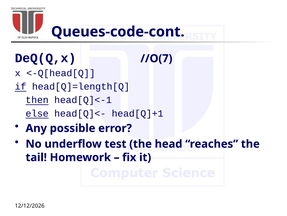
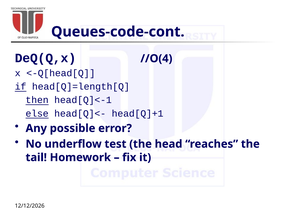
//O(7: //O(7 -> //O(4 (156, 58)
